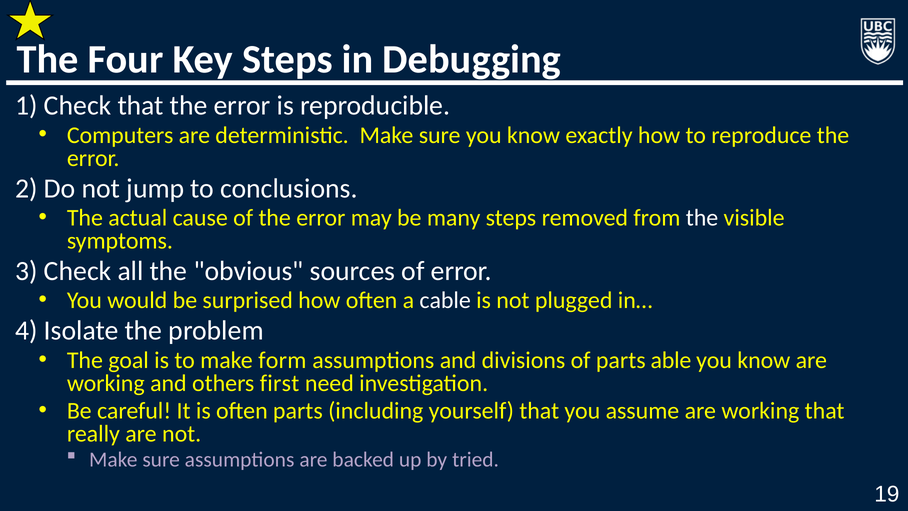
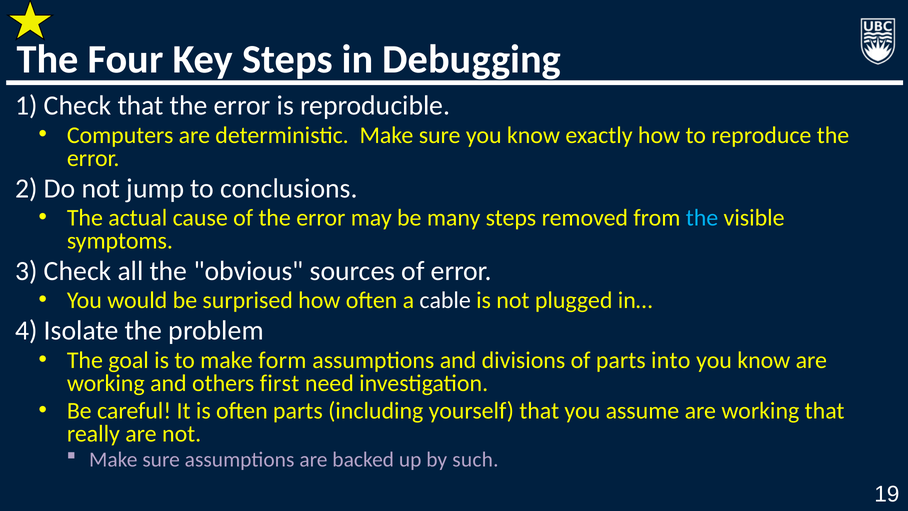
the colour: white -> light blue (702, 218)
able: able -> into (671, 360)
tried: tried -> such (475, 460)
